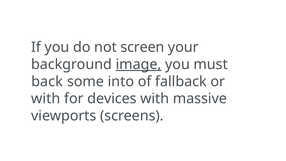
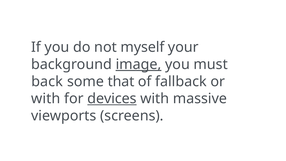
screen: screen -> myself (142, 47)
into: into -> that (121, 81)
devices underline: none -> present (112, 99)
